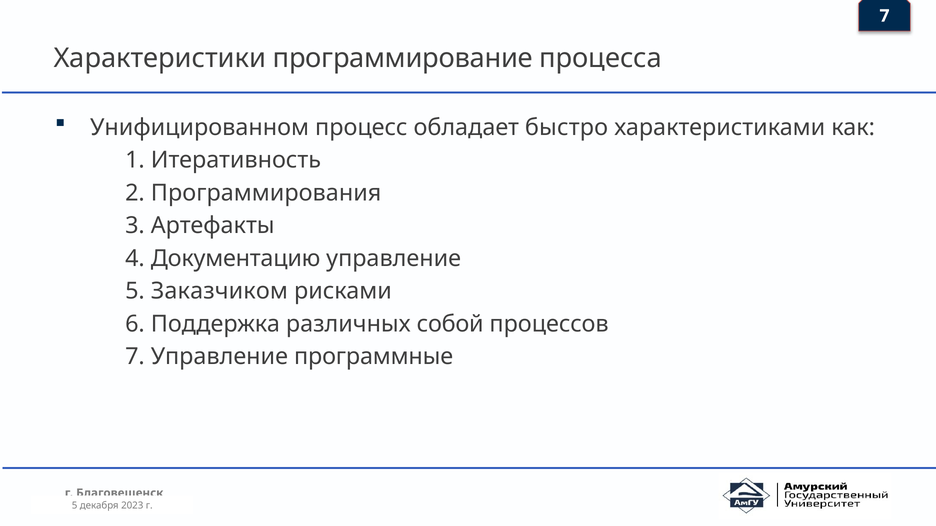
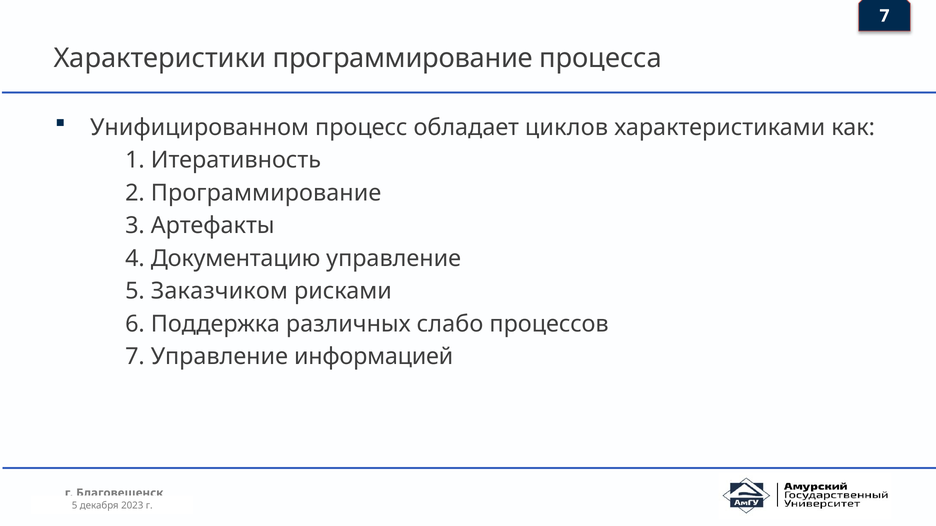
быстро: быстро -> циклов (567, 128)
2 Программирования: Программирования -> Программирование (266, 193)
собой: собой -> слабо (450, 324)
программные: программные -> информацией (374, 357)
